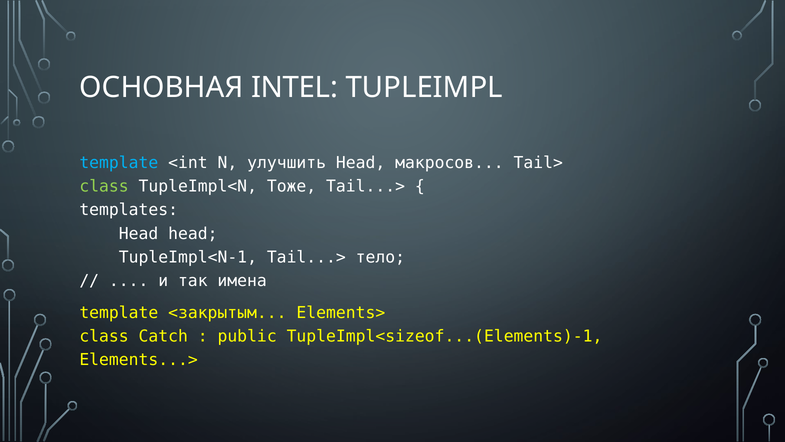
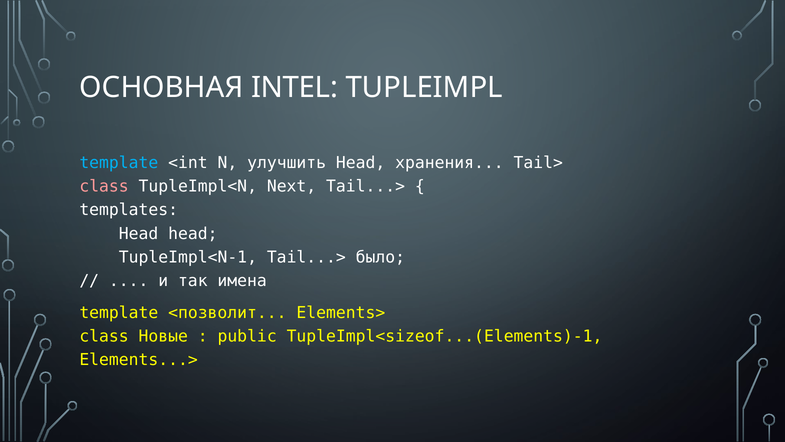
макросов: макросов -> хранения (449, 163)
class colour: light green -> pink (104, 186)
Тоже: Тоже -> Next (292, 186)
тело: тело -> было (380, 257)
<закрытым: <закрытым -> <позволит (227, 312)
Catch: Catch -> Новые (163, 336)
